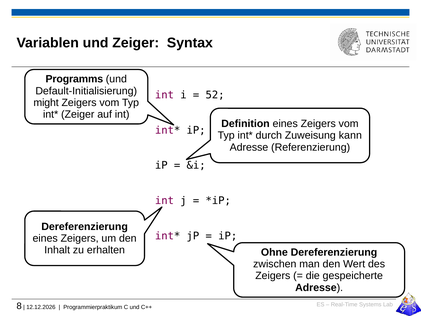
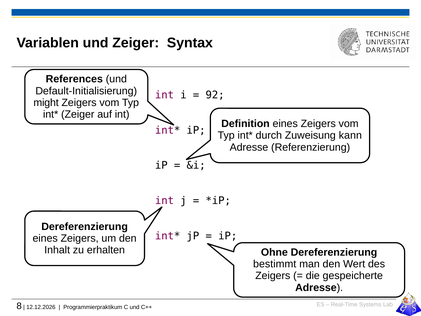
Programms: Programms -> References (74, 79)
52: 52 -> 92 (215, 95)
zwischen: zwischen -> bestimmt (275, 264)
